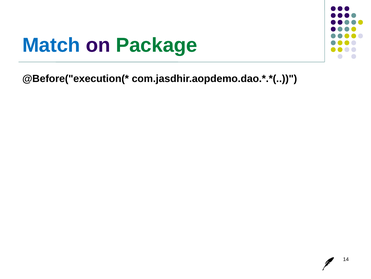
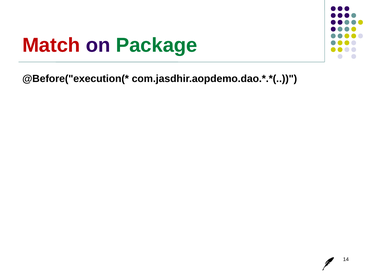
Match colour: blue -> red (51, 45)
